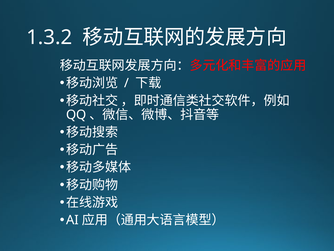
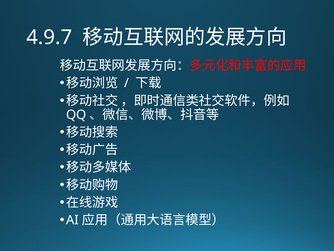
1.3.2: 1.3.2 -> 4.9.7 (49, 37)
